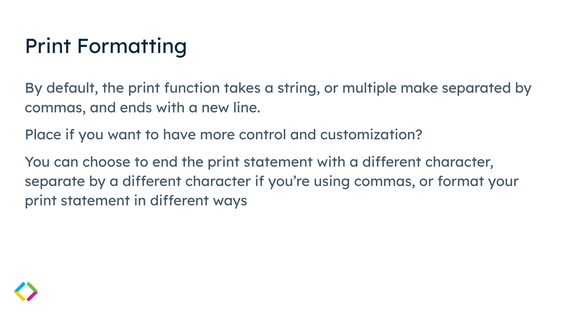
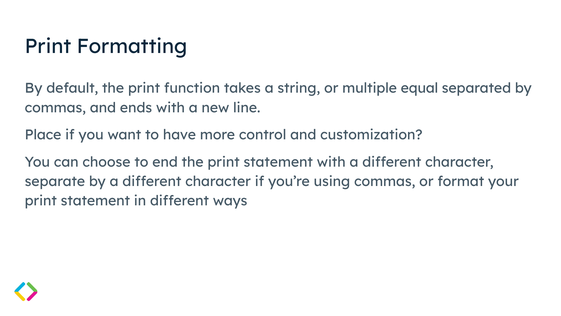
make: make -> equal (419, 88)
